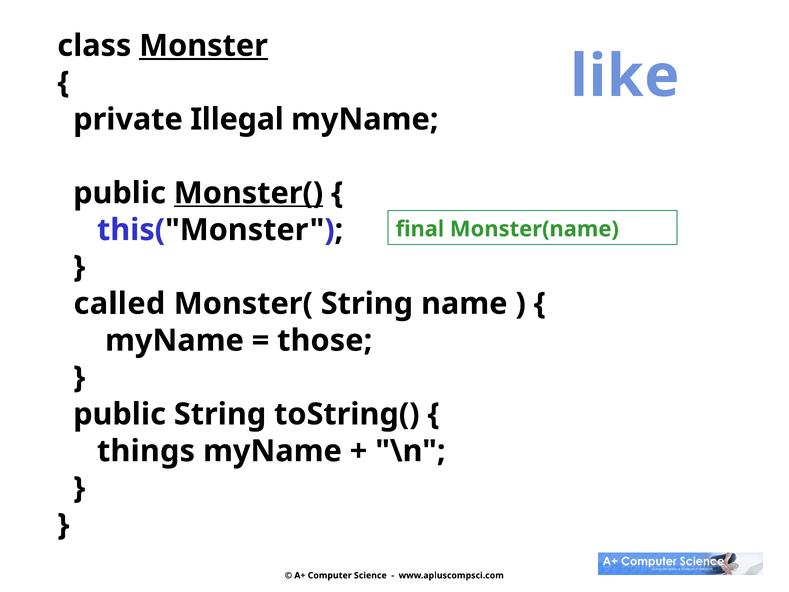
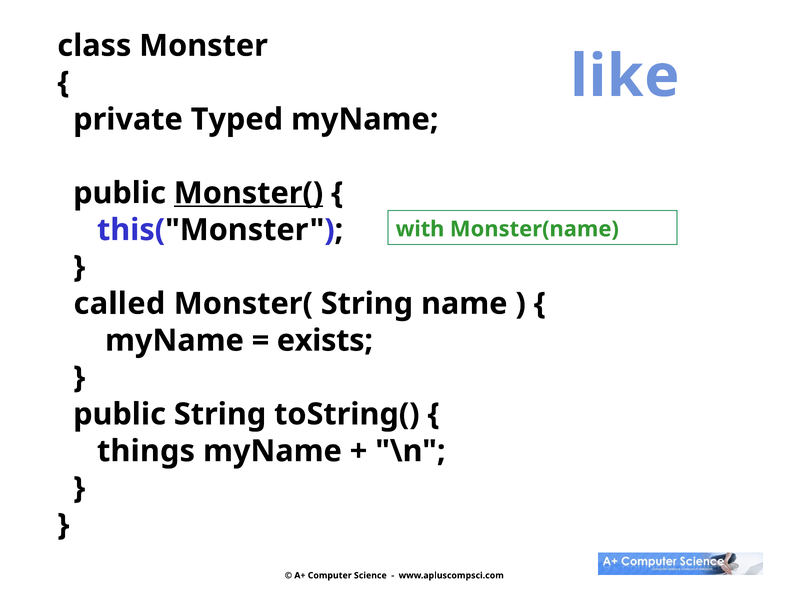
Monster underline: present -> none (204, 46)
Illegal: Illegal -> Typed (237, 119)
final: final -> with (420, 229)
those: those -> exists (325, 340)
